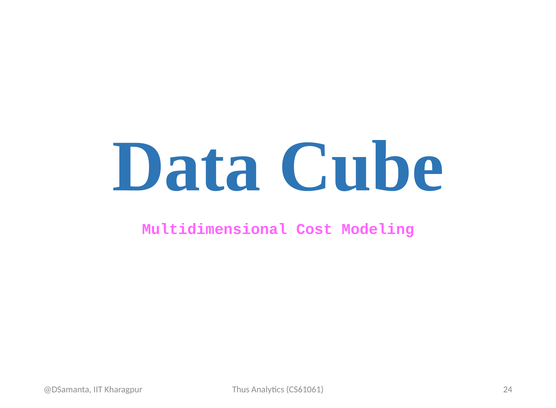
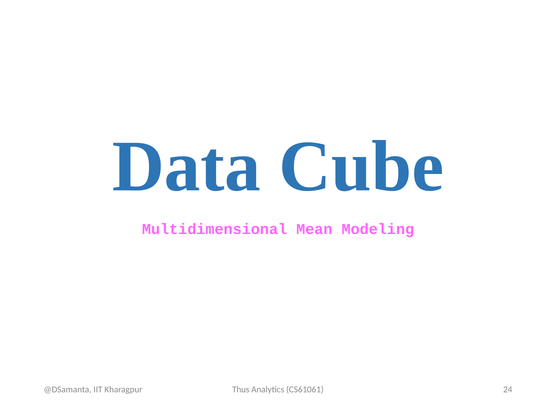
Cost: Cost -> Mean (314, 229)
